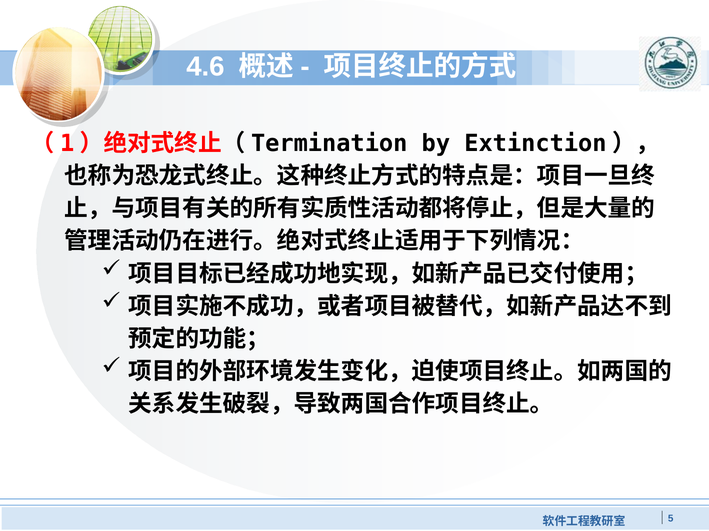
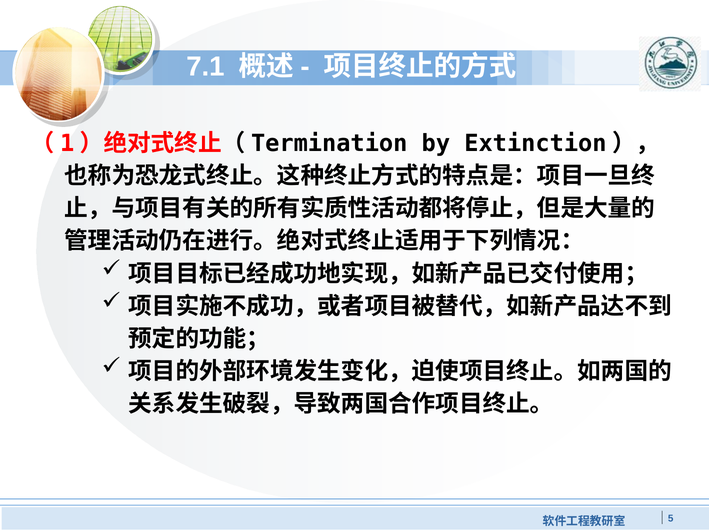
4.6: 4.6 -> 7.1 (205, 67)
